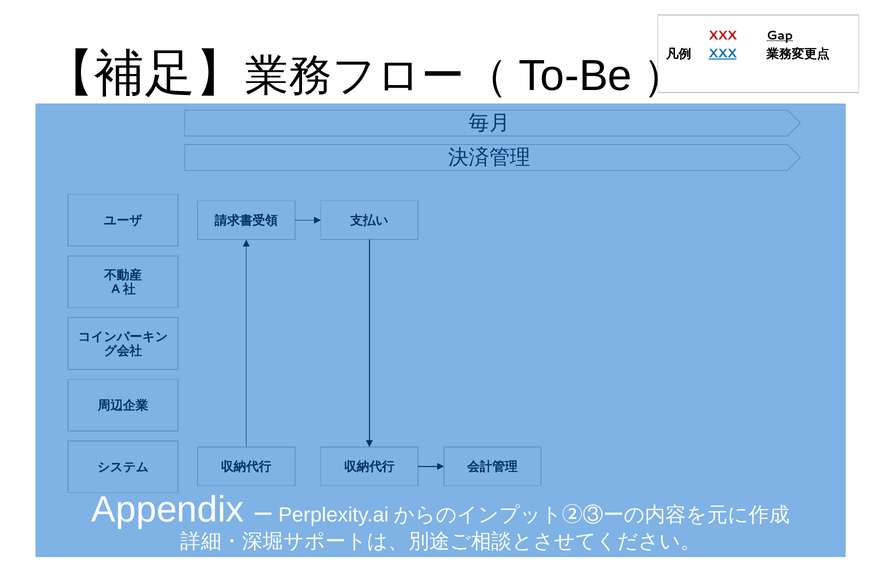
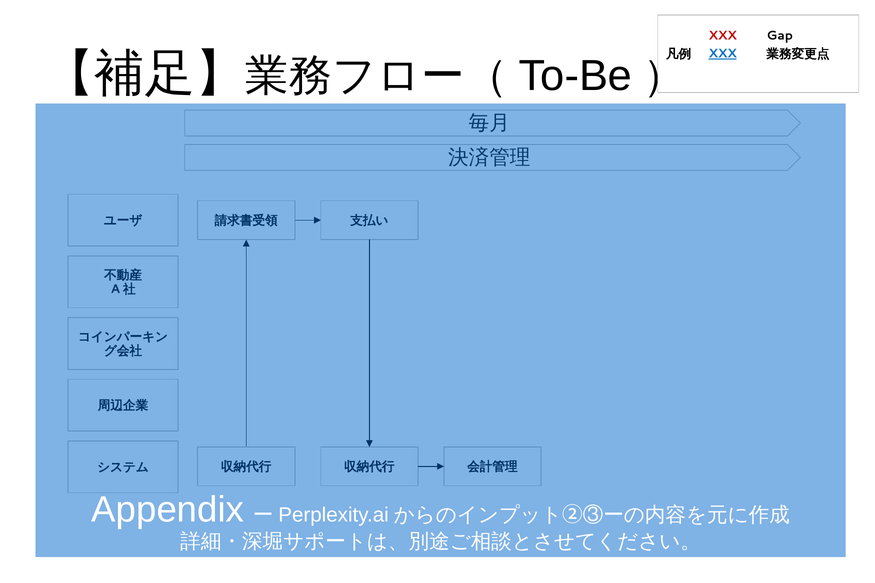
Gap underline: present -> none (780, 35)
